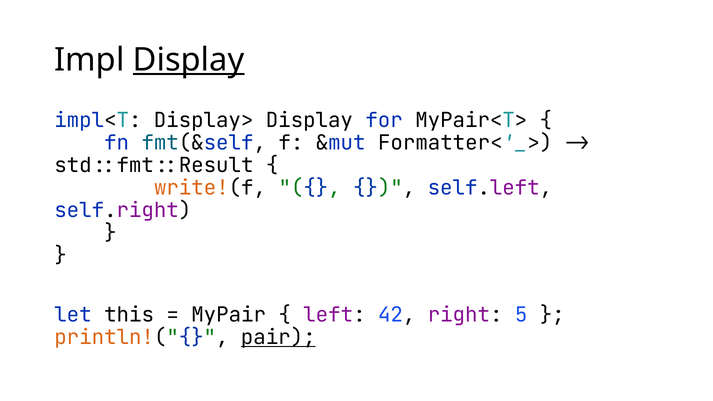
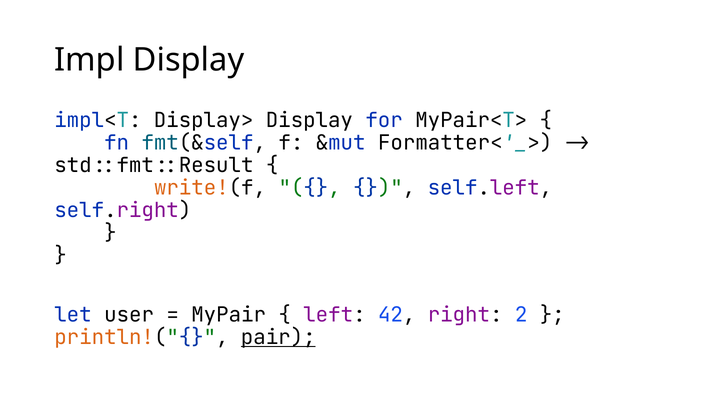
Display underline: present -> none (189, 60)
this: this -> user (129, 315)
5: 5 -> 2 (521, 315)
